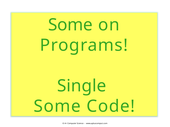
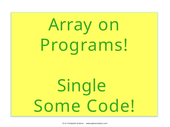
Some: Some -> Array (70, 25)
